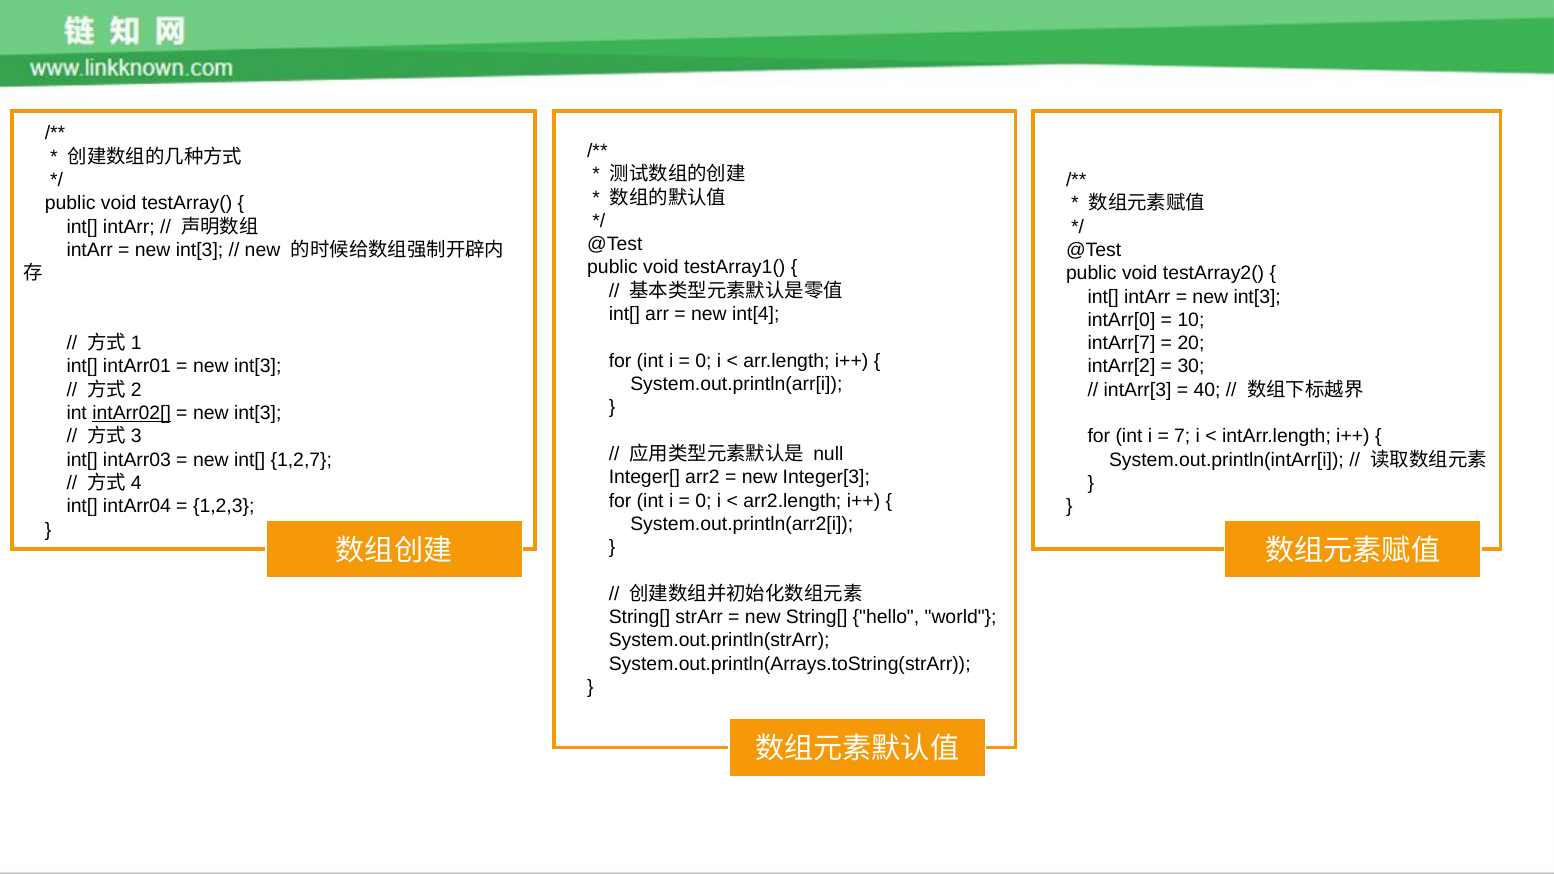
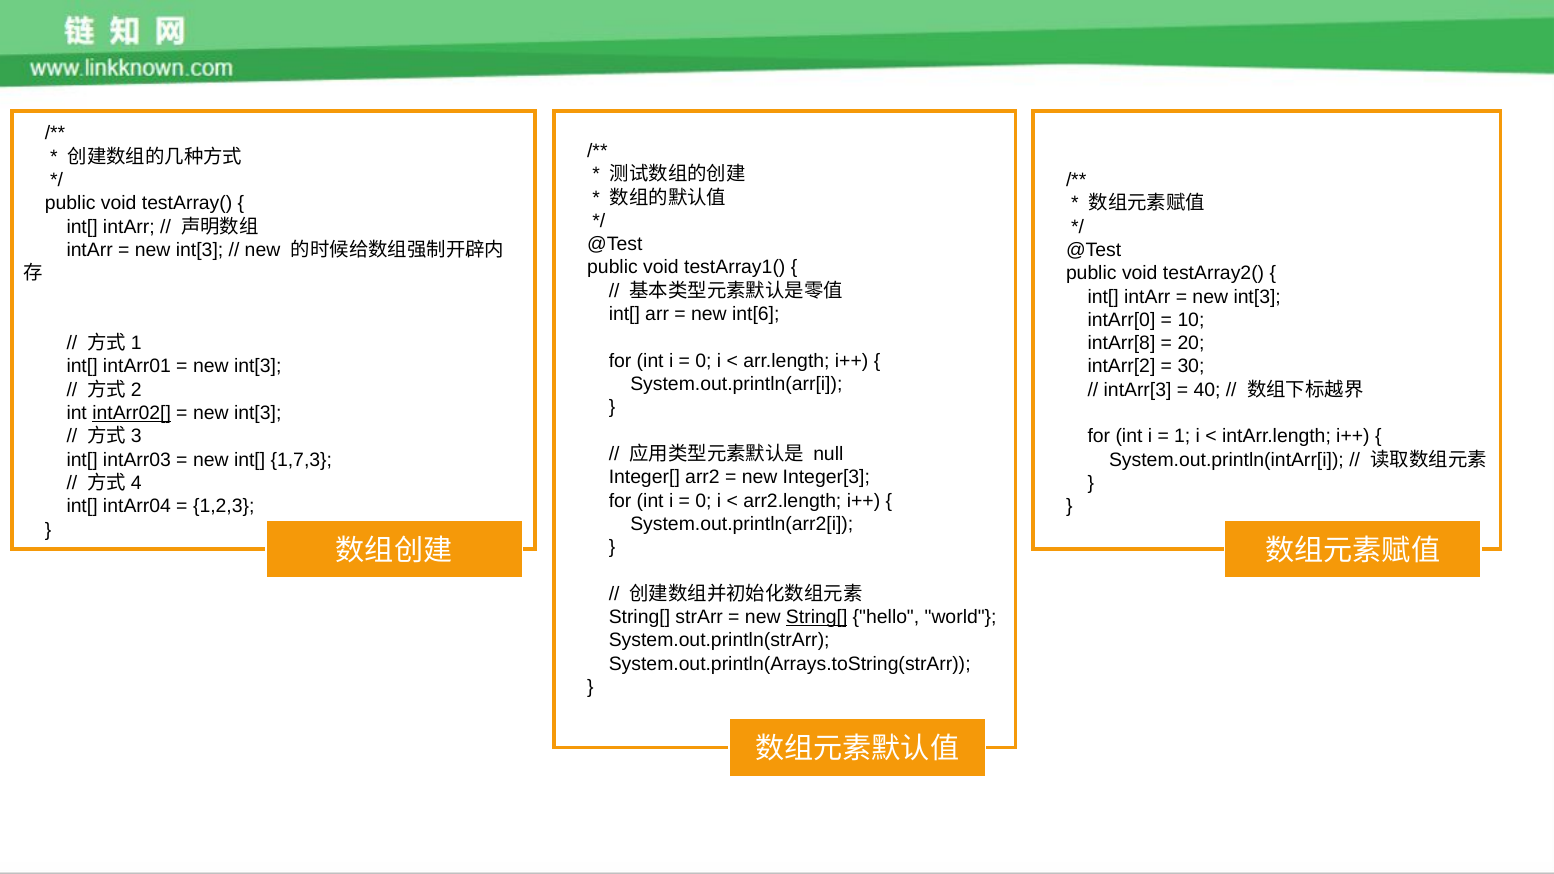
int[4: int[4 -> int[6 (756, 314)
intArr[7: intArr[7 -> intArr[8 (1121, 343)
7: 7 -> 1 (1182, 437)
1,2,7: 1,2,7 -> 1,7,3 (301, 460)
String[ underline: none -> present (817, 617)
